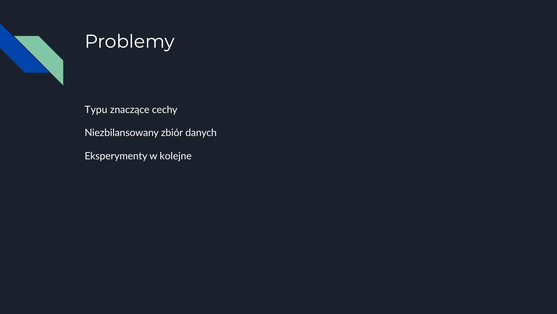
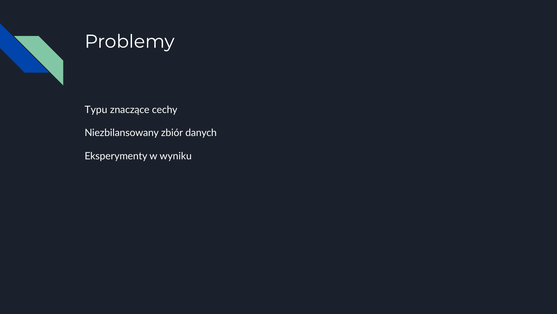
kolejne: kolejne -> wyniku (176, 156)
